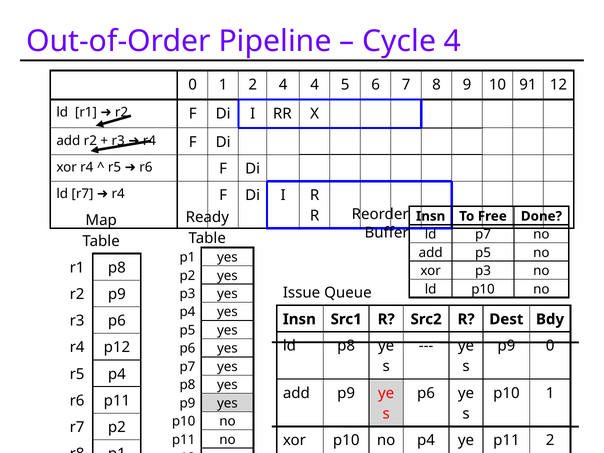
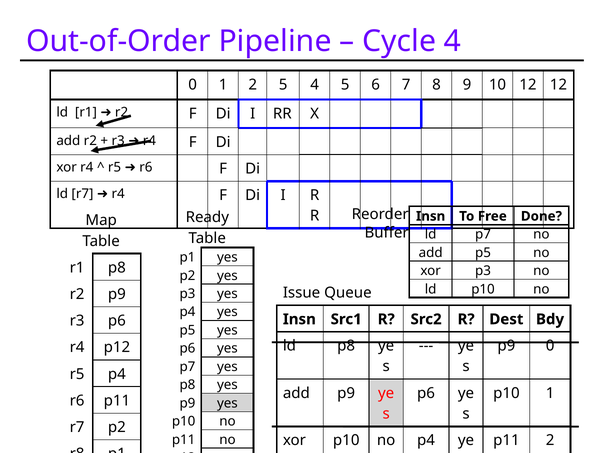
2 4: 4 -> 5 (283, 85)
10 91: 91 -> 12 (528, 85)
